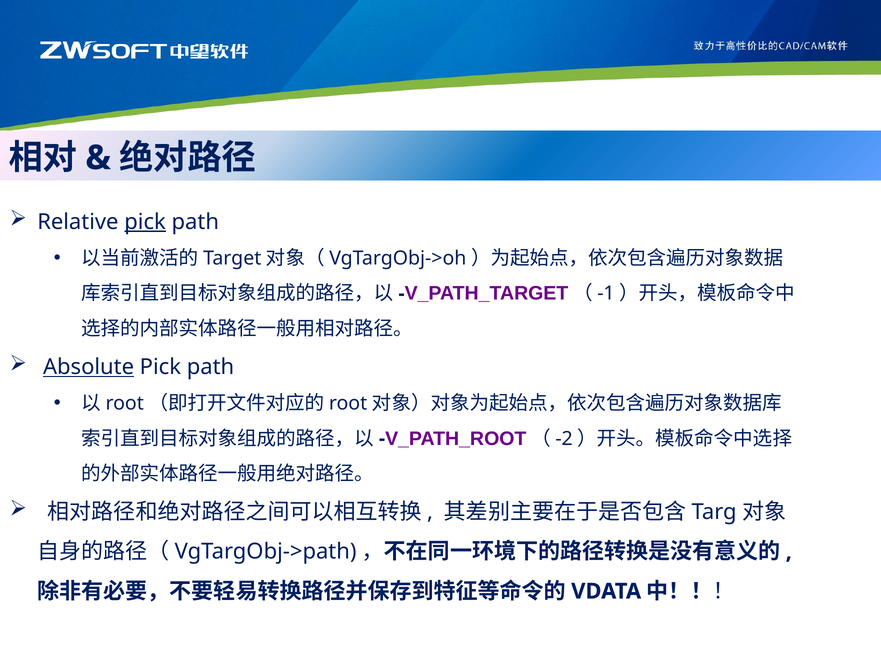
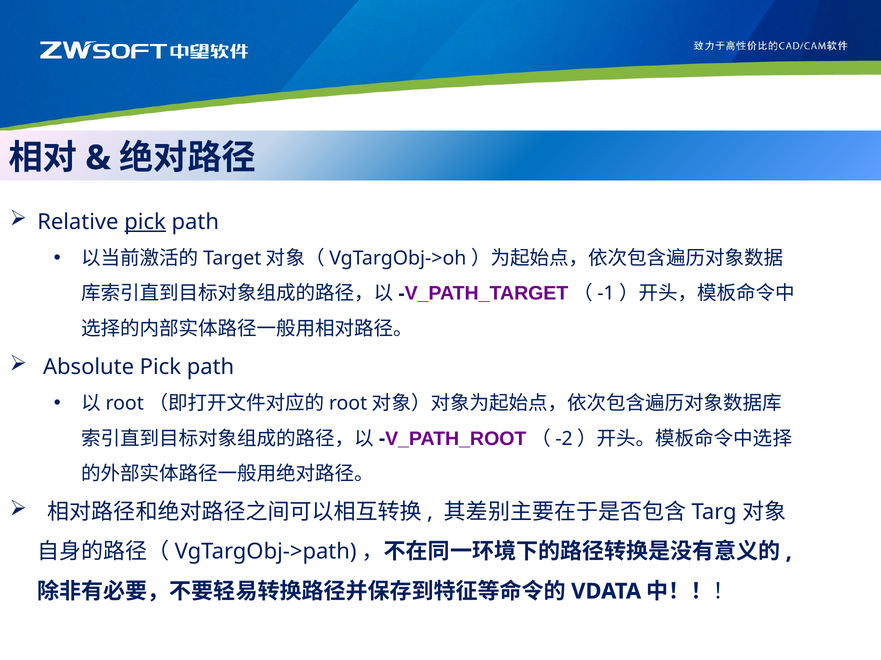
Absolute underline: present -> none (89, 367)
